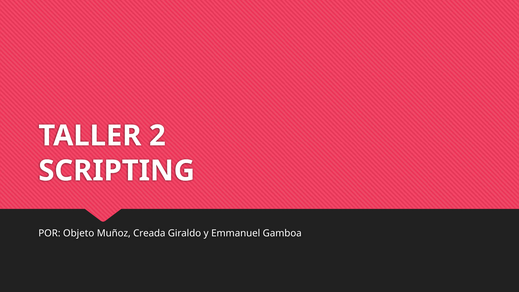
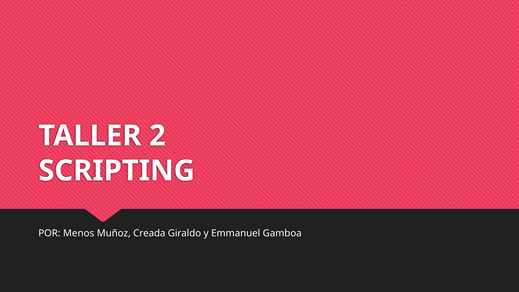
Objeto: Objeto -> Menos (79, 233)
